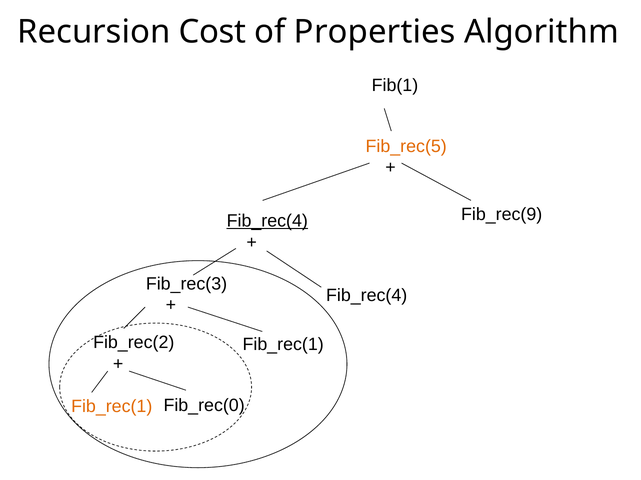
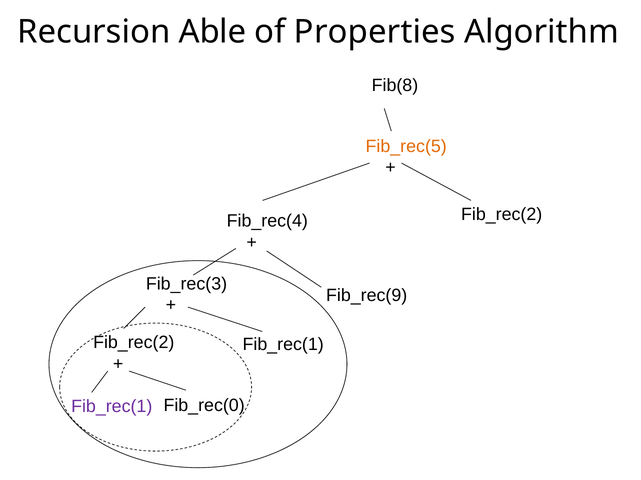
Cost: Cost -> Able (213, 32)
Fib(1: Fib(1 -> Fib(8 (395, 86)
Fib_rec(9: Fib_rec(9 -> Fib_rec(2 (502, 215)
Fib_rec(4 underline: present -> none (267, 221)
Fib_rec(4: Fib_rec(4 -> Fib_rec(9 (367, 296)
Fib_rec(1 colour: orange -> purple (112, 407)
